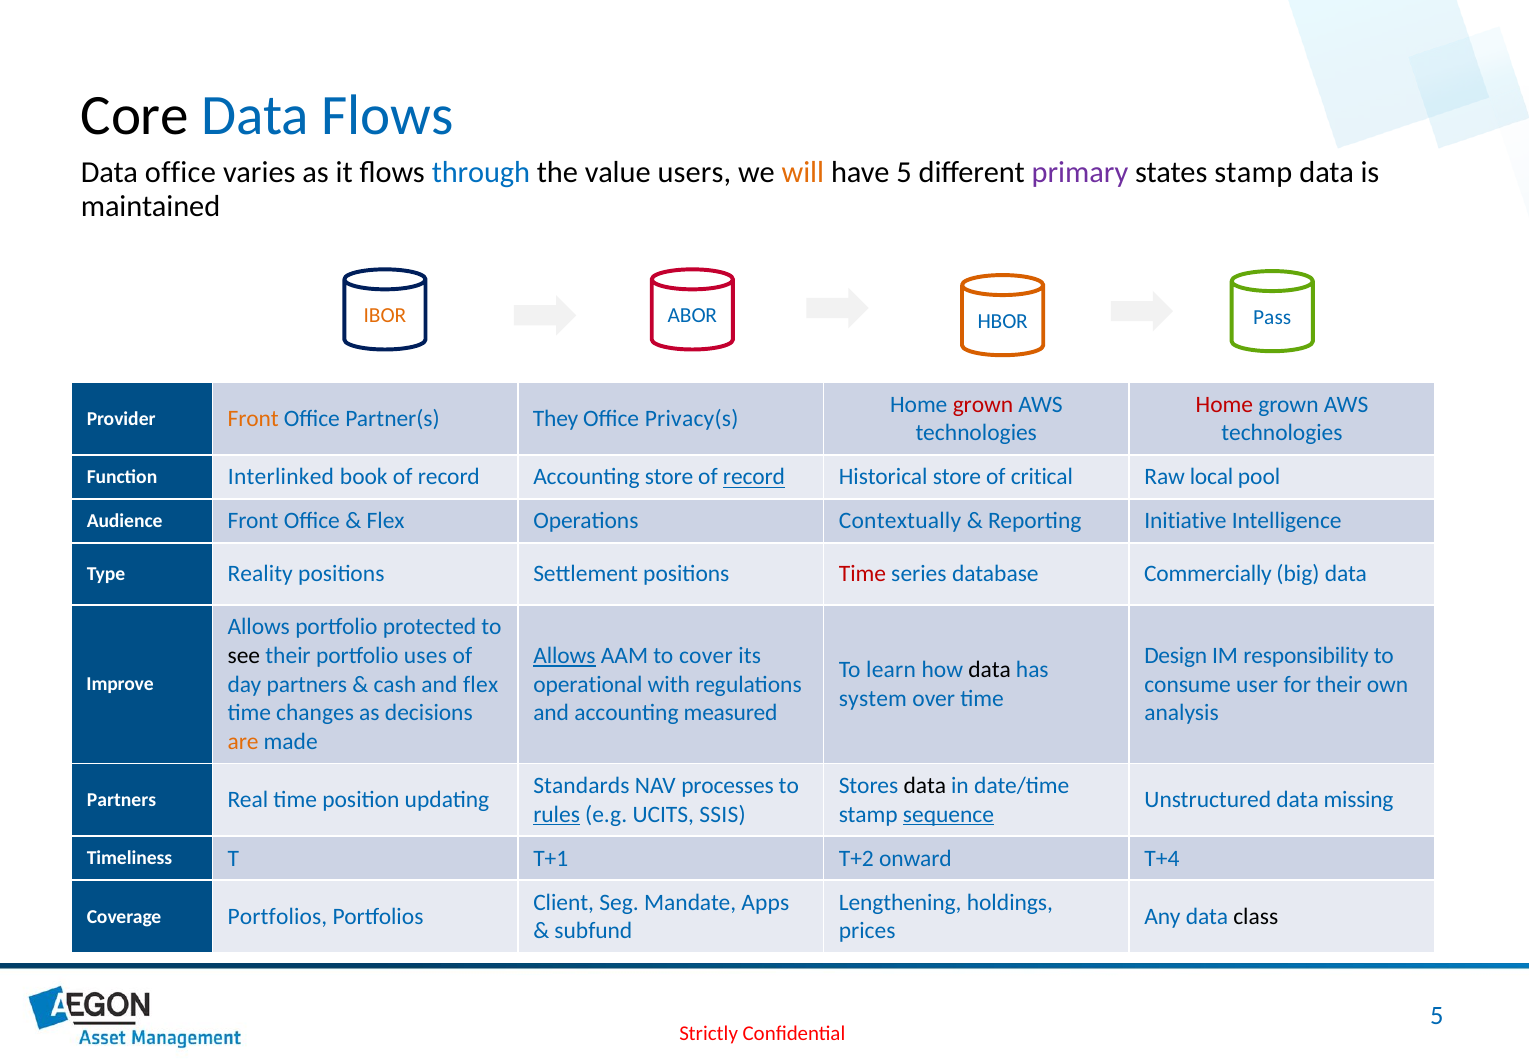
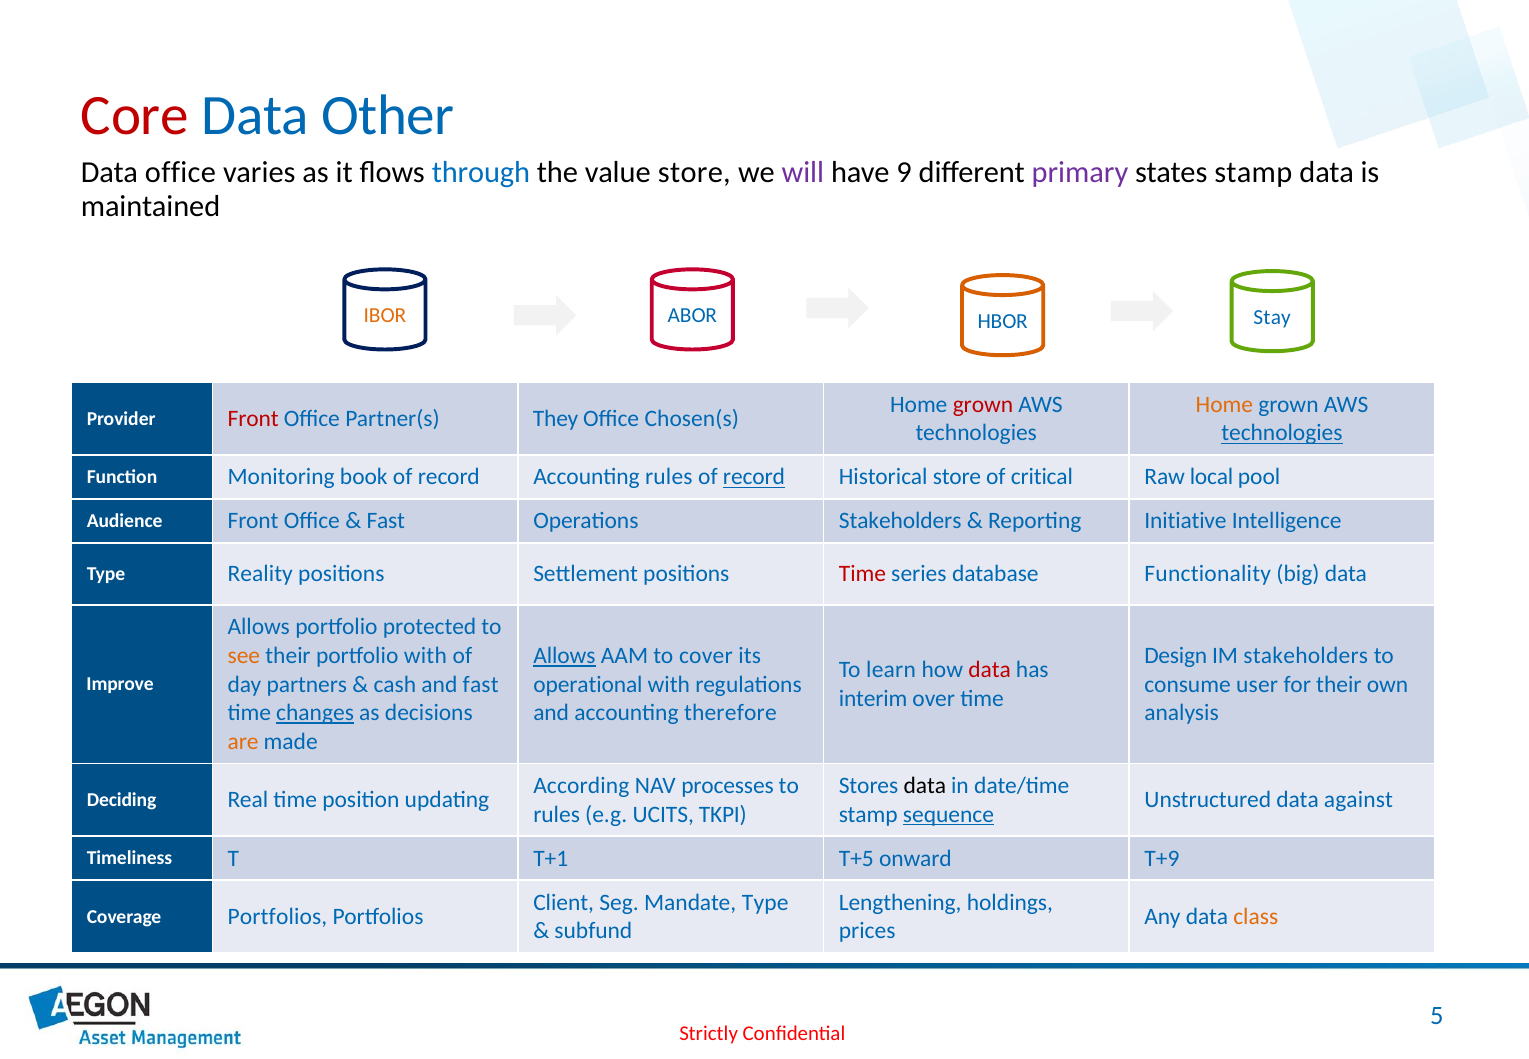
Core colour: black -> red (135, 116)
Data Flows: Flows -> Other (388, 116)
value users: users -> store (694, 172)
will colour: orange -> purple (803, 172)
have 5: 5 -> 9 (904, 172)
Pass: Pass -> Stay (1272, 317)
Home colour: red -> orange (1224, 404)
Front colour: orange -> red (253, 419)
Privacy(s: Privacy(s -> Chosen(s (692, 419)
technologies underline: none -> present (1282, 433)
Interlinked: Interlinked -> Monitoring (281, 477)
Accounting store: store -> rules (669, 477)
Flex: Flex -> Fast (386, 521)
Operations Contextually: Contextually -> Stakeholders (900, 521)
Commercially: Commercially -> Functionality (1208, 574)
see colour: black -> orange (244, 655)
portfolio uses: uses -> with (425, 655)
IM responsibility: responsibility -> stakeholders (1306, 655)
data colour: black -> red (990, 670)
and flex: flex -> fast (481, 684)
system: system -> interim (873, 698)
changes underline: none -> present (315, 713)
measured: measured -> therefore (730, 713)
Standards: Standards -> According (581, 785)
missing: missing -> against (1358, 800)
Partners: Partners -> Deciding (122, 800)
rules underline: present -> none (557, 814)
SSIS: SSIS -> TKPI (723, 814)
T+2: T+2 -> T+5 (856, 858)
T+4: T+4 -> T+9 (1162, 858)
Mandate Apps: Apps -> Type (765, 902)
class colour: black -> orange (1256, 916)
